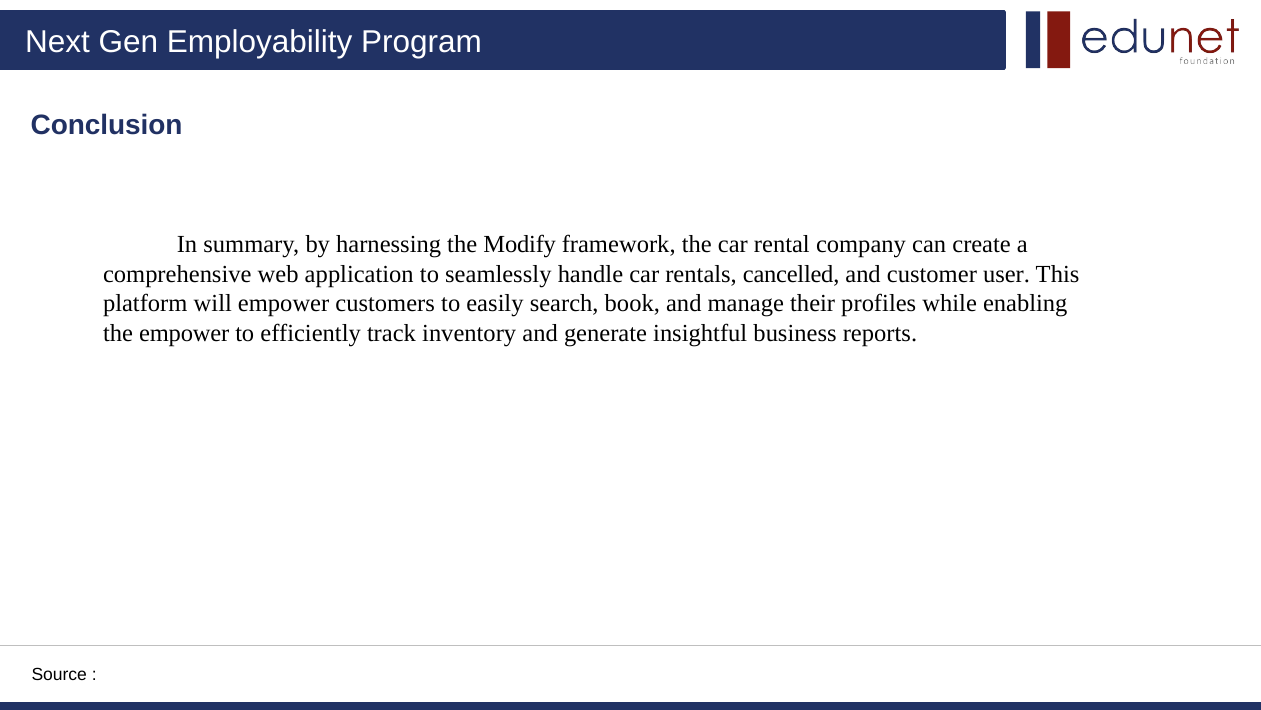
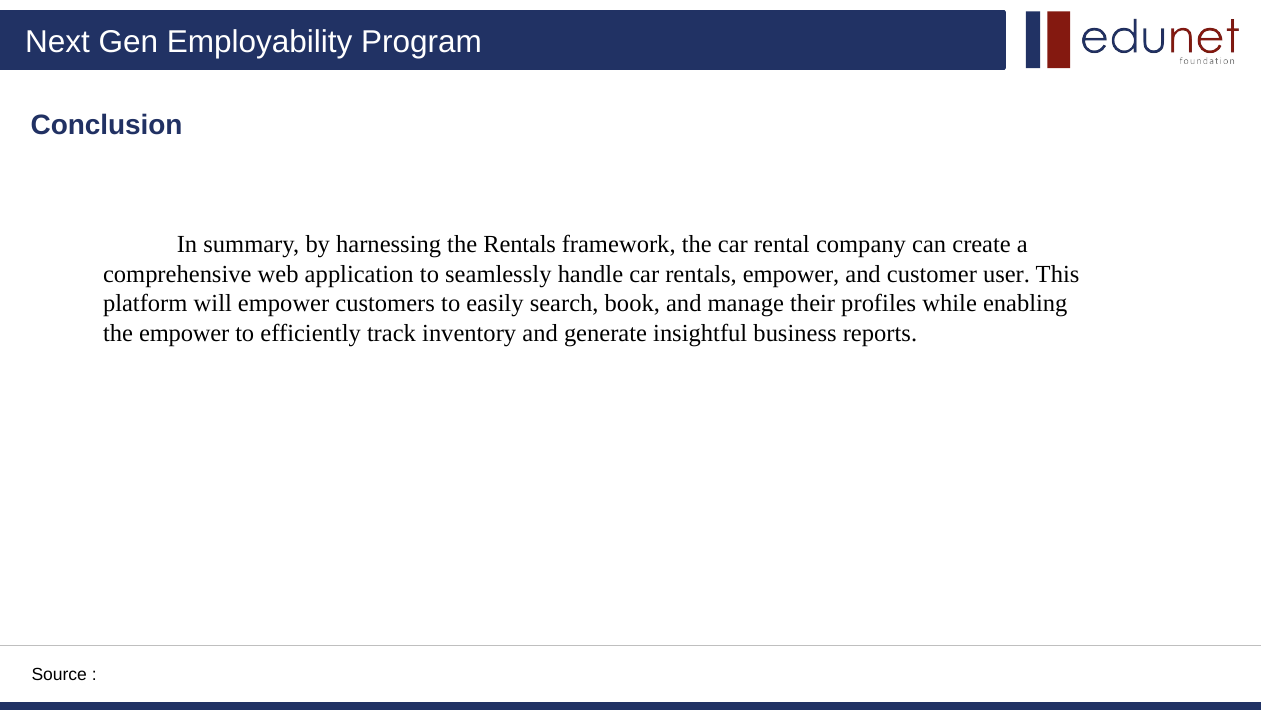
the Modify: Modify -> Rentals (520, 244)
rentals cancelled: cancelled -> empower (791, 274)
